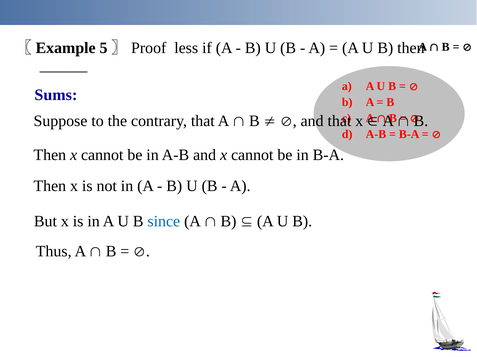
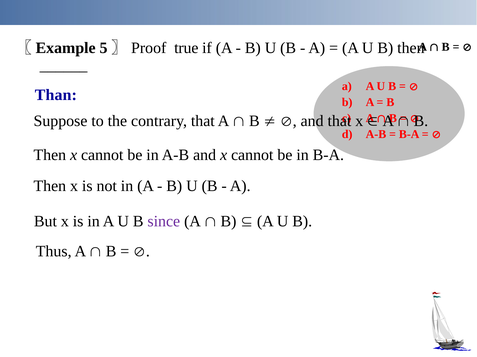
less: less -> true (186, 48)
Sums: Sums -> Than (56, 95)
since colour: blue -> purple (164, 222)
